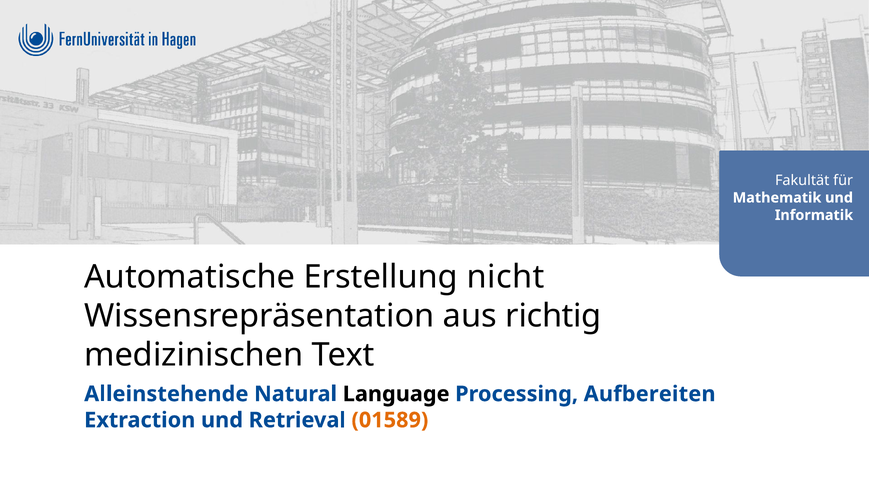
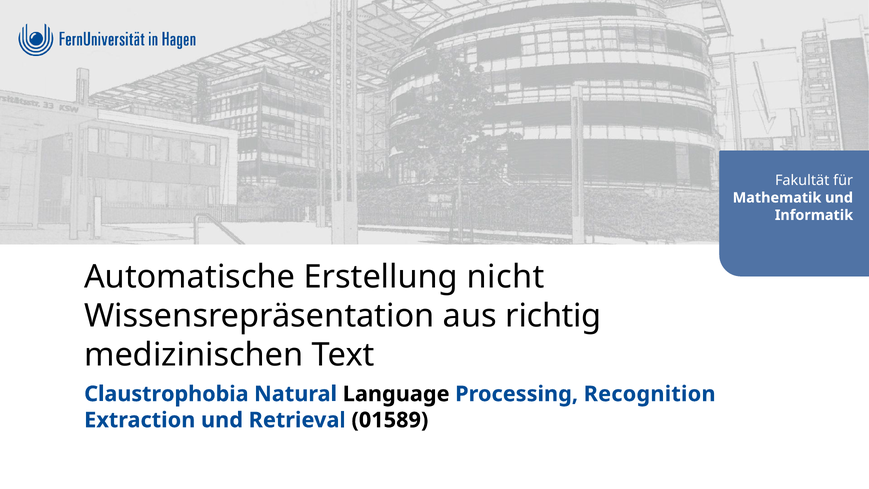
Alleinstehende: Alleinstehende -> Claustrophobia (166, 394)
Aufbereiten: Aufbereiten -> Recognition (650, 394)
01589 colour: orange -> black (390, 420)
